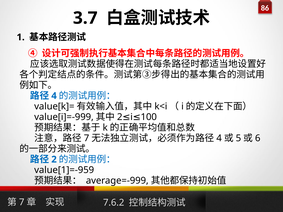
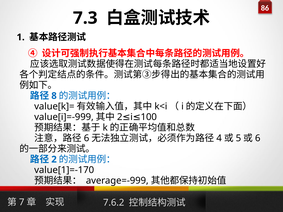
3.7: 3.7 -> 7.3 (85, 18)
4: 4 -> 8 (54, 96)
7: 7 -> 6 (87, 138)
value[1]=-959: value[1]=-959 -> value[1]=-170 (64, 170)
